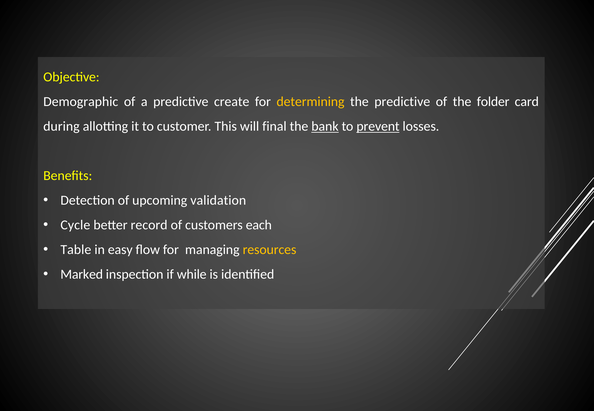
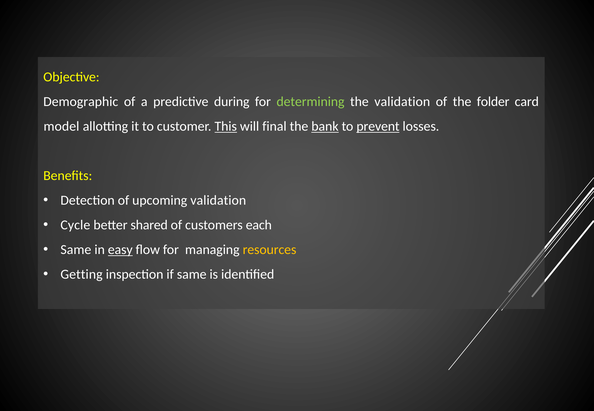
create: create -> during (232, 102)
determining colour: yellow -> light green (311, 102)
the predictive: predictive -> validation (402, 102)
during: during -> model (61, 126)
This underline: none -> present (226, 126)
record: record -> shared (149, 225)
Table: Table -> Same (76, 250)
easy underline: none -> present (120, 250)
Marked: Marked -> Getting (82, 275)
if while: while -> same (192, 275)
